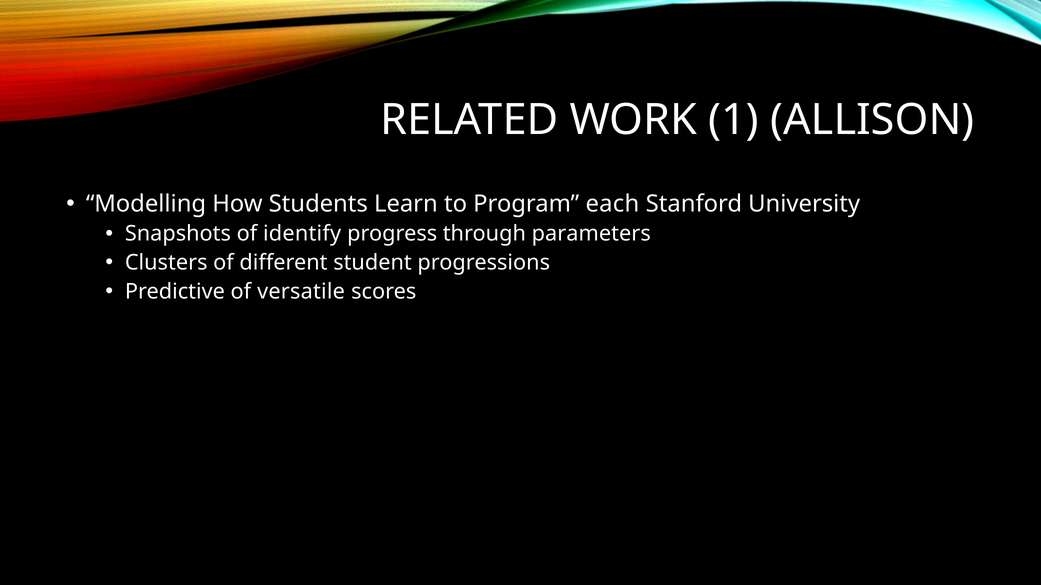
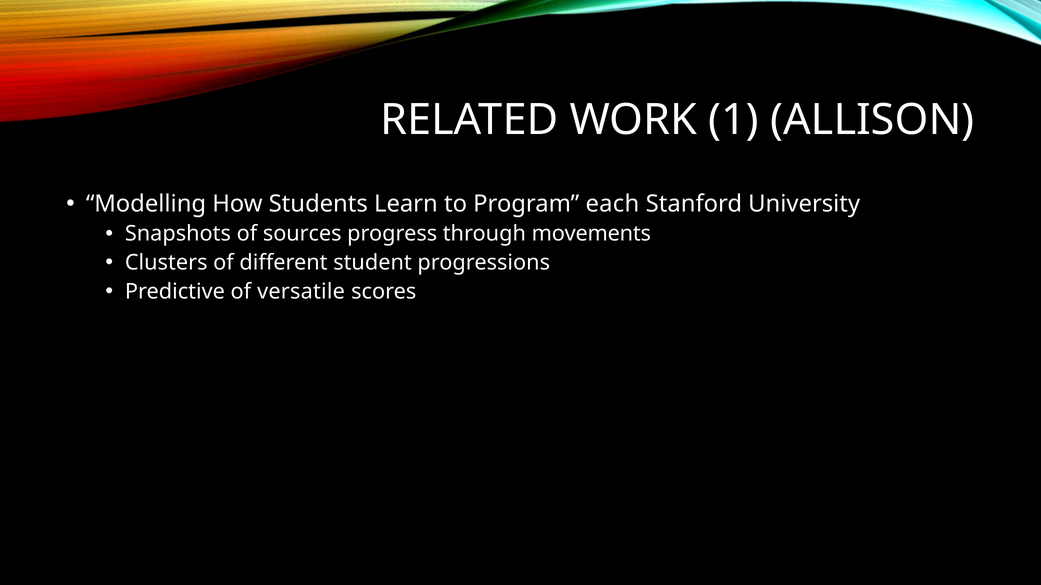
identify: identify -> sources (302, 234)
parameters: parameters -> movements (591, 234)
